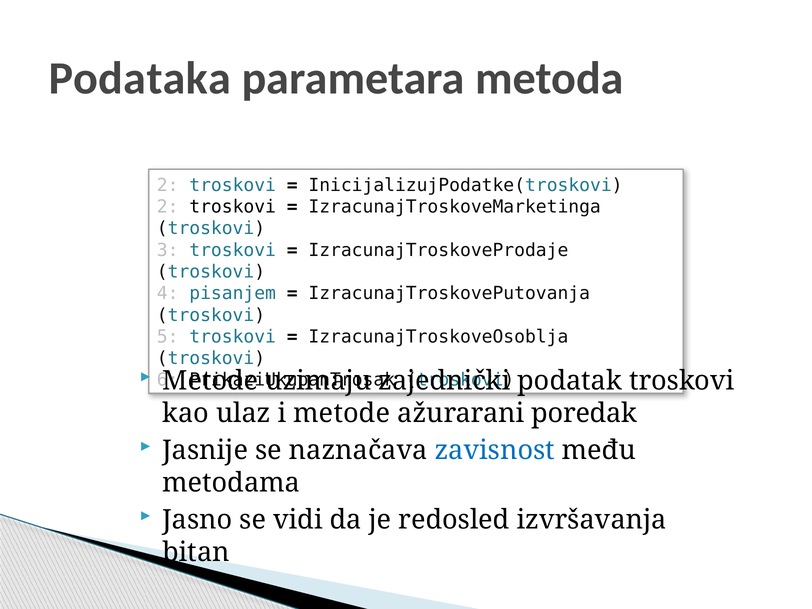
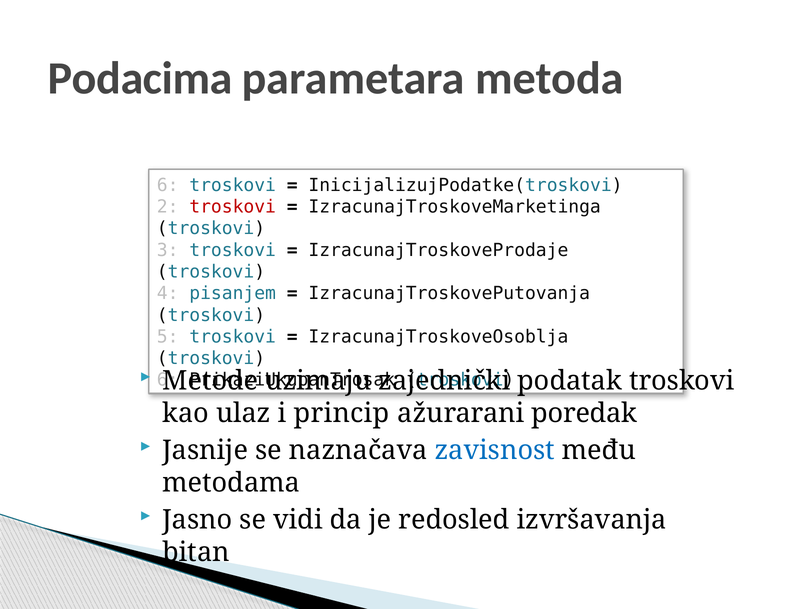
Podataka: Podataka -> Podacima (140, 78)
2: 2 -> 6 (168, 185)
troskovi colour: black -> red (233, 207)
i metode: metode -> princip (342, 413)
